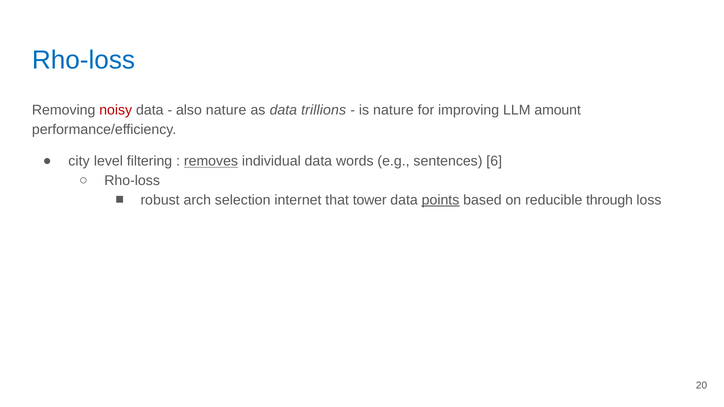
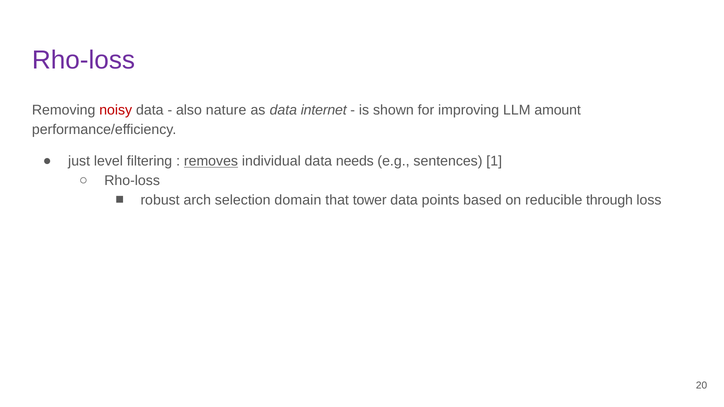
Rho-loss colour: blue -> purple (83, 60)
trillions: trillions -> internet (324, 110)
is nature: nature -> shown (393, 110)
city: city -> just (79, 161)
words: words -> needs (355, 161)
6: 6 -> 1 (494, 161)
internet: internet -> domain (298, 200)
points underline: present -> none (441, 200)
